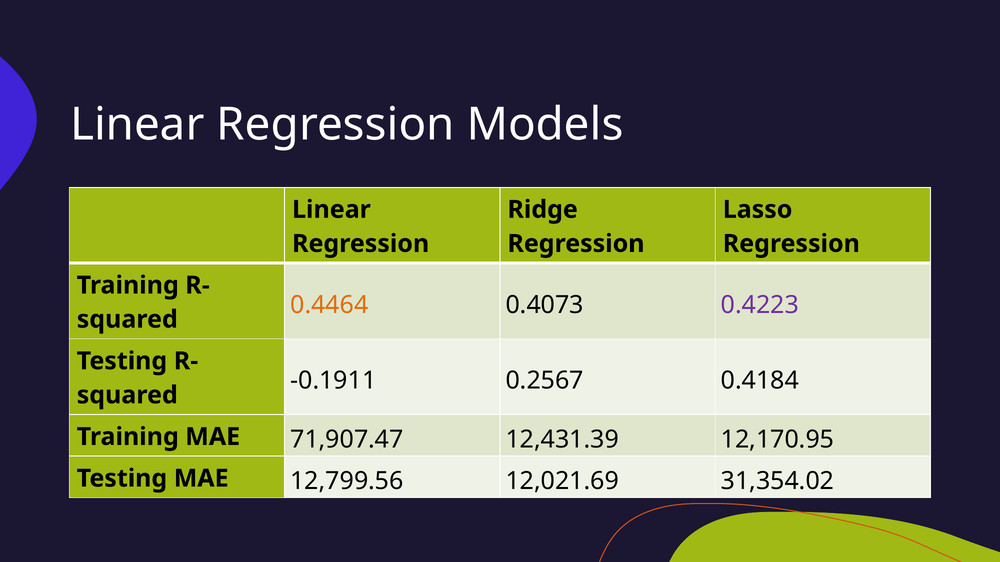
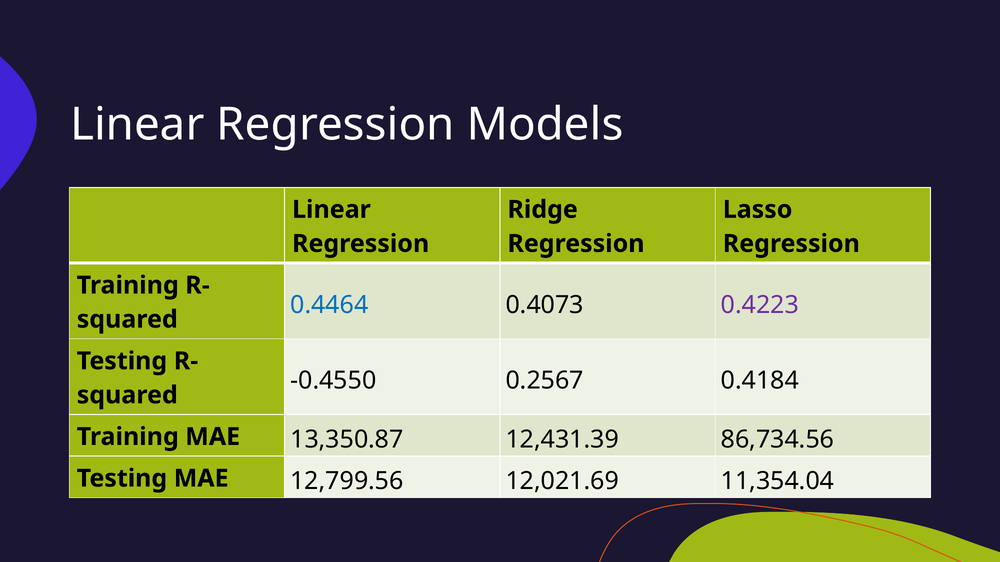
0.4464 colour: orange -> blue (329, 305)
-0.1911: -0.1911 -> -0.4550 (333, 381)
71,907.47: 71,907.47 -> 13,350.87 (347, 440)
12,170.95: 12,170.95 -> 86,734.56 (778, 440)
31,354.02: 31,354.02 -> 11,354.04 (778, 481)
